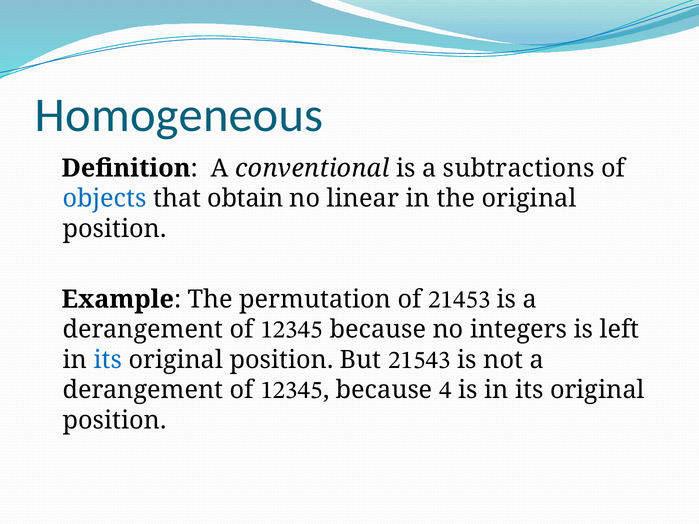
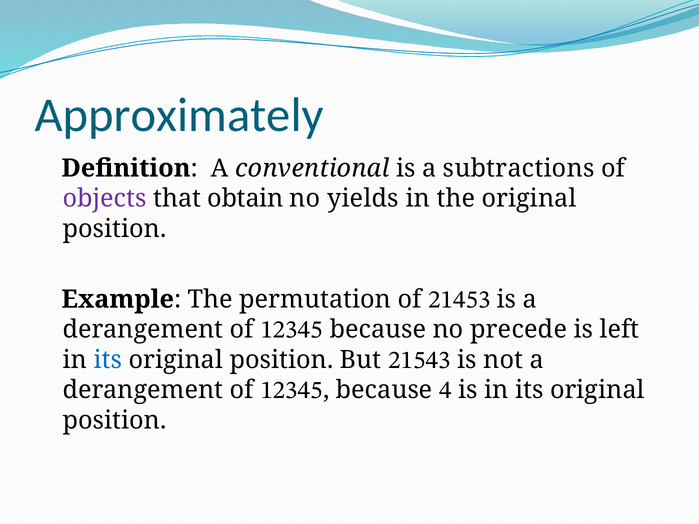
Homogeneous: Homogeneous -> Approximately (179, 115)
objects colour: blue -> purple (105, 199)
linear: linear -> yields (363, 199)
integers: integers -> precede (519, 330)
